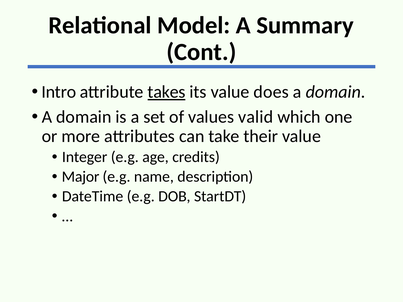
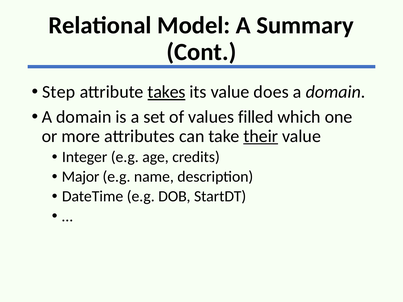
Intro: Intro -> Step (59, 92)
valid: valid -> filled (256, 117)
their underline: none -> present (261, 136)
